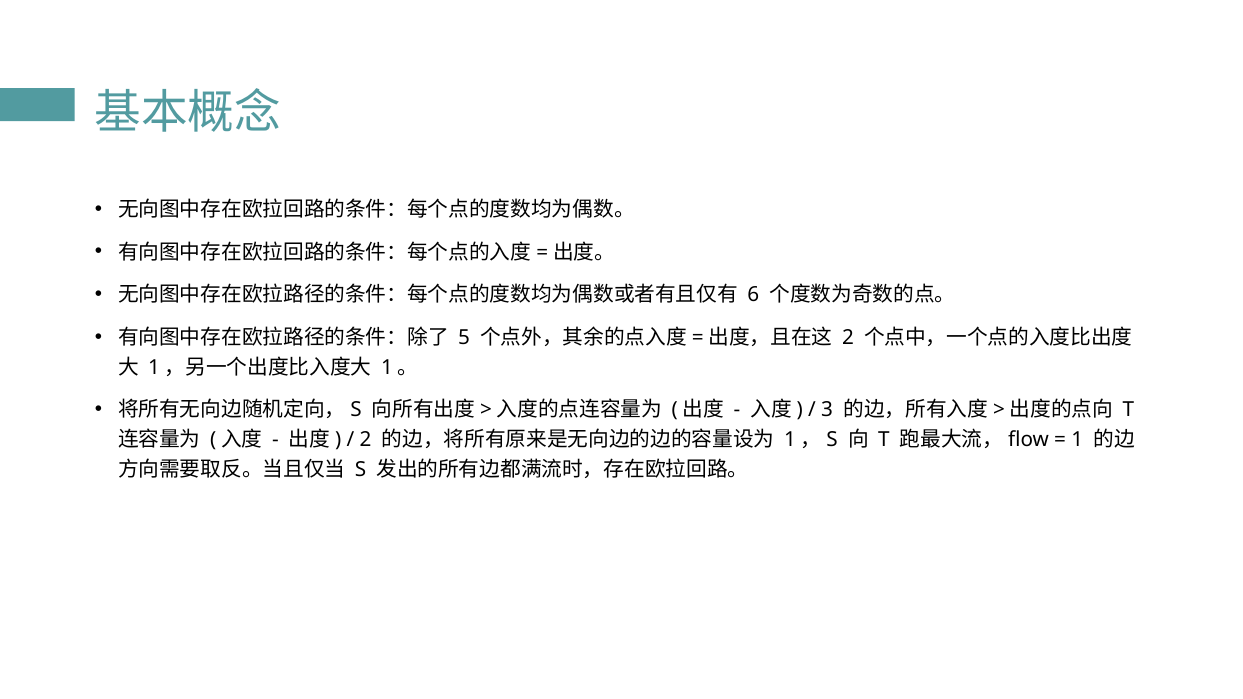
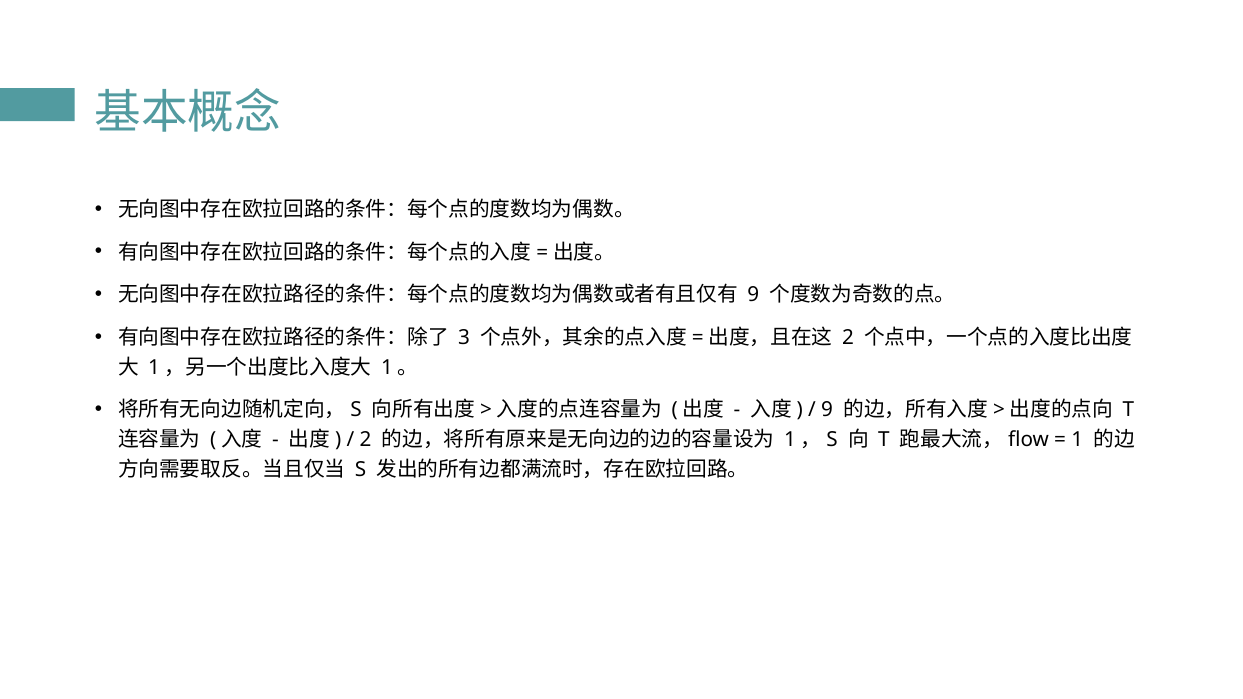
6: 6 -> 9 (753, 295)
5: 5 -> 3 (464, 338)
3: 3 -> 9 (827, 410)
